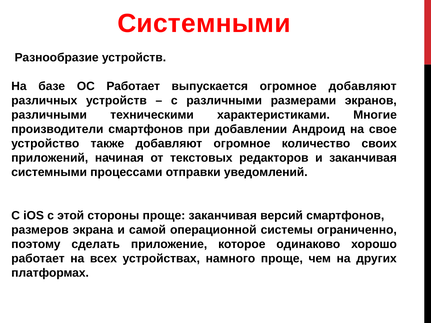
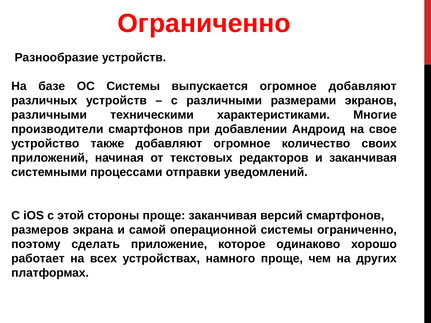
Системными: Системными -> Ограниченно (204, 24)
ОС Работает: Работает -> Системы (133, 86)
